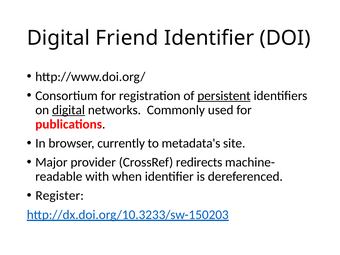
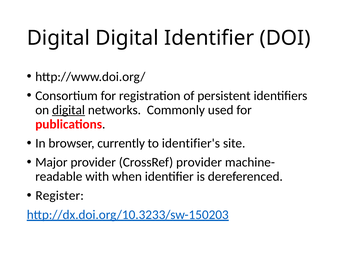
Digital Friend: Friend -> Digital (127, 38)
persistent underline: present -> none (224, 96)
metadata's: metadata's -> identifier's (191, 143)
CrossRef redirects: redirects -> provider (199, 162)
